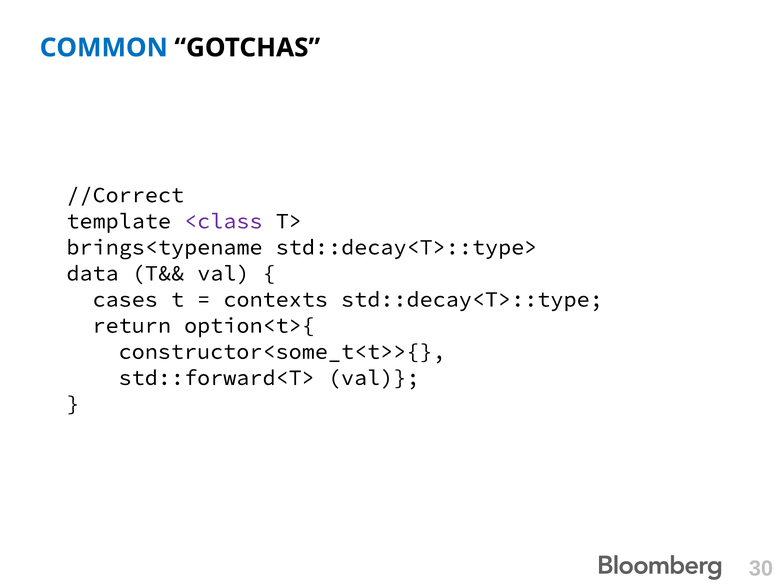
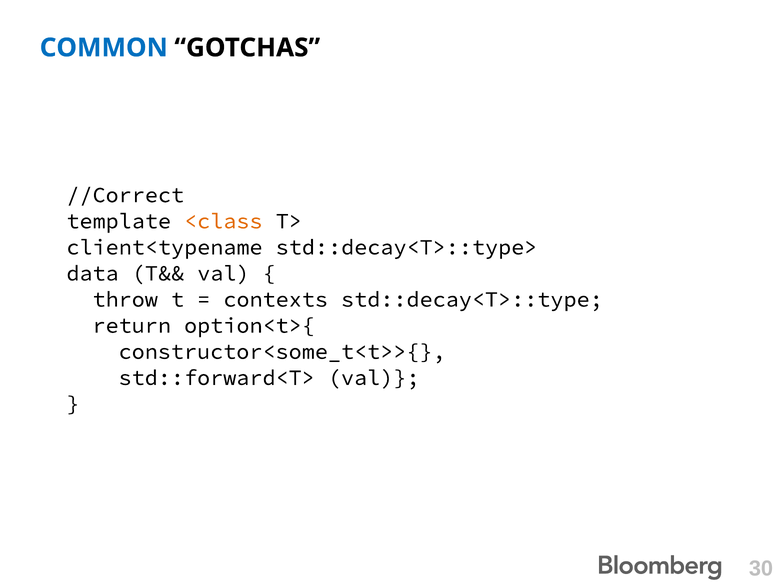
<class colour: purple -> orange (223, 221)
brings<typename: brings<typename -> client<typename (164, 247)
cases: cases -> throw (125, 300)
